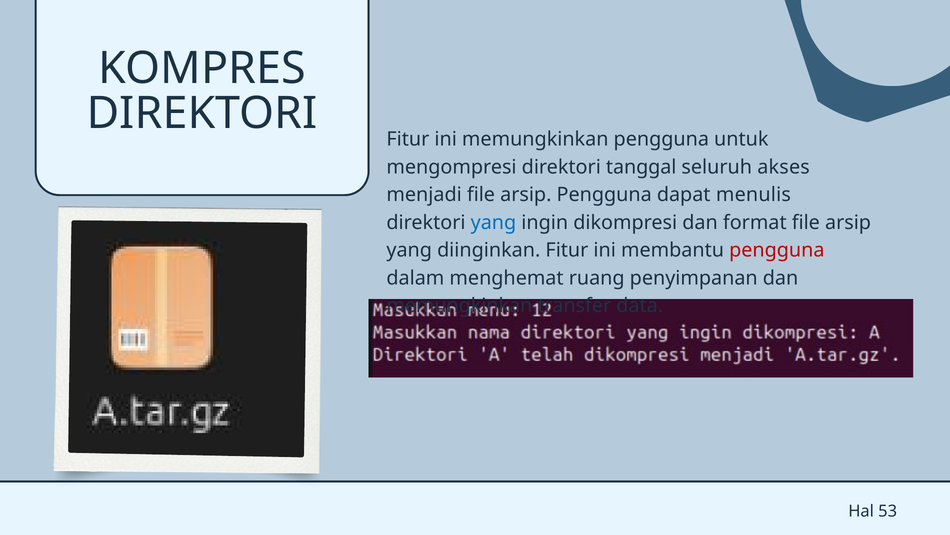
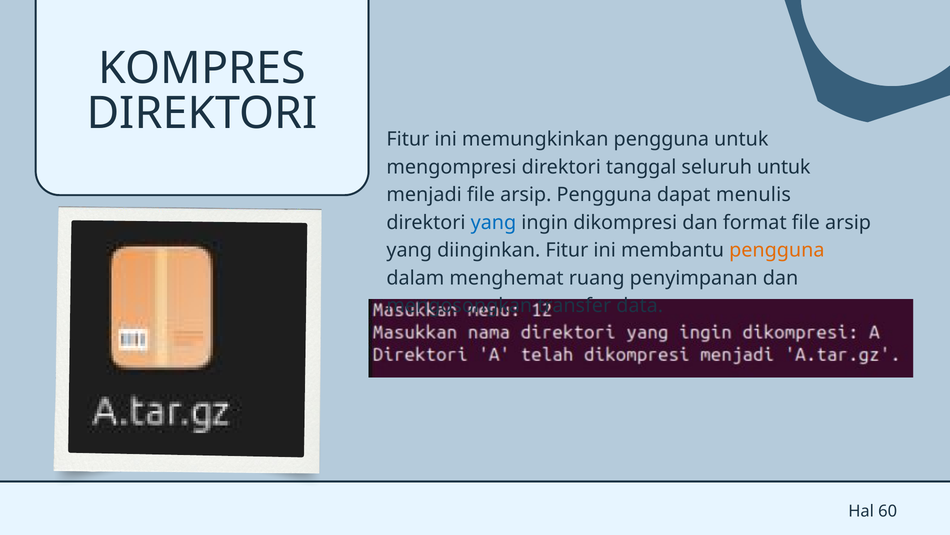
seluruh akses: akses -> untuk (784, 167)
pengguna colour: red -> orange (777, 250)
memungkinkan: memungkinkan -> mengosongkan (459, 305)
53: 53 -> 60 (888, 511)
